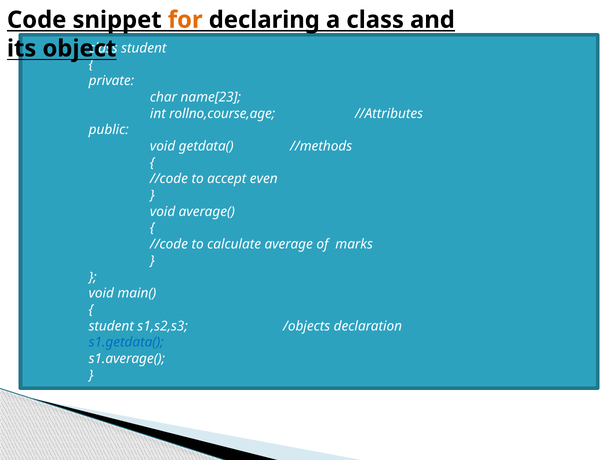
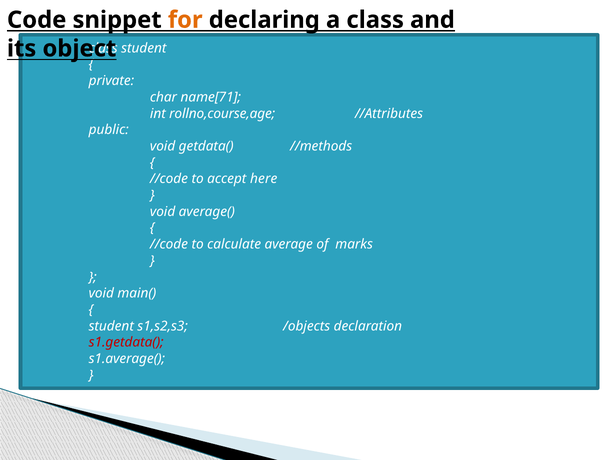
name[23: name[23 -> name[71 (211, 97)
even: even -> here (264, 179)
s1.getdata( colour: blue -> red (126, 342)
